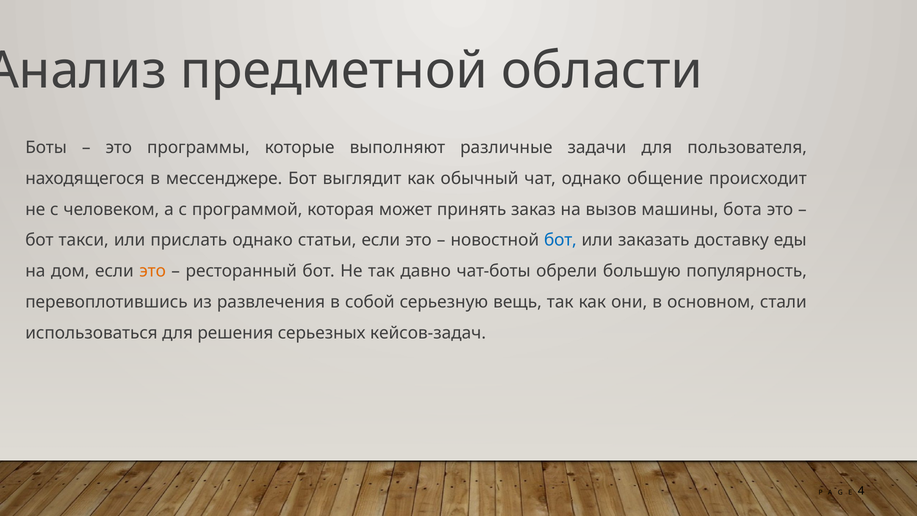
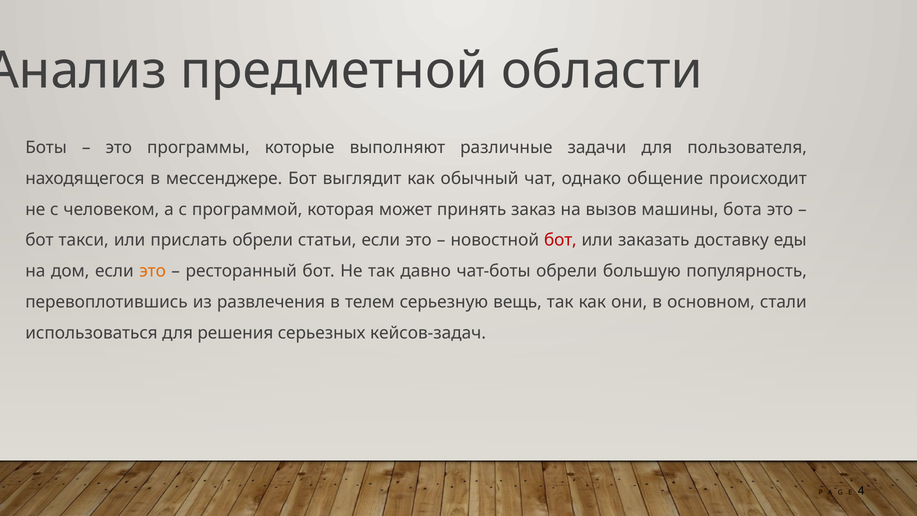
прислать однако: однако -> обрели (263, 240)
бот colour: blue -> red (560, 240)
собой: собой -> телем (370, 302)
